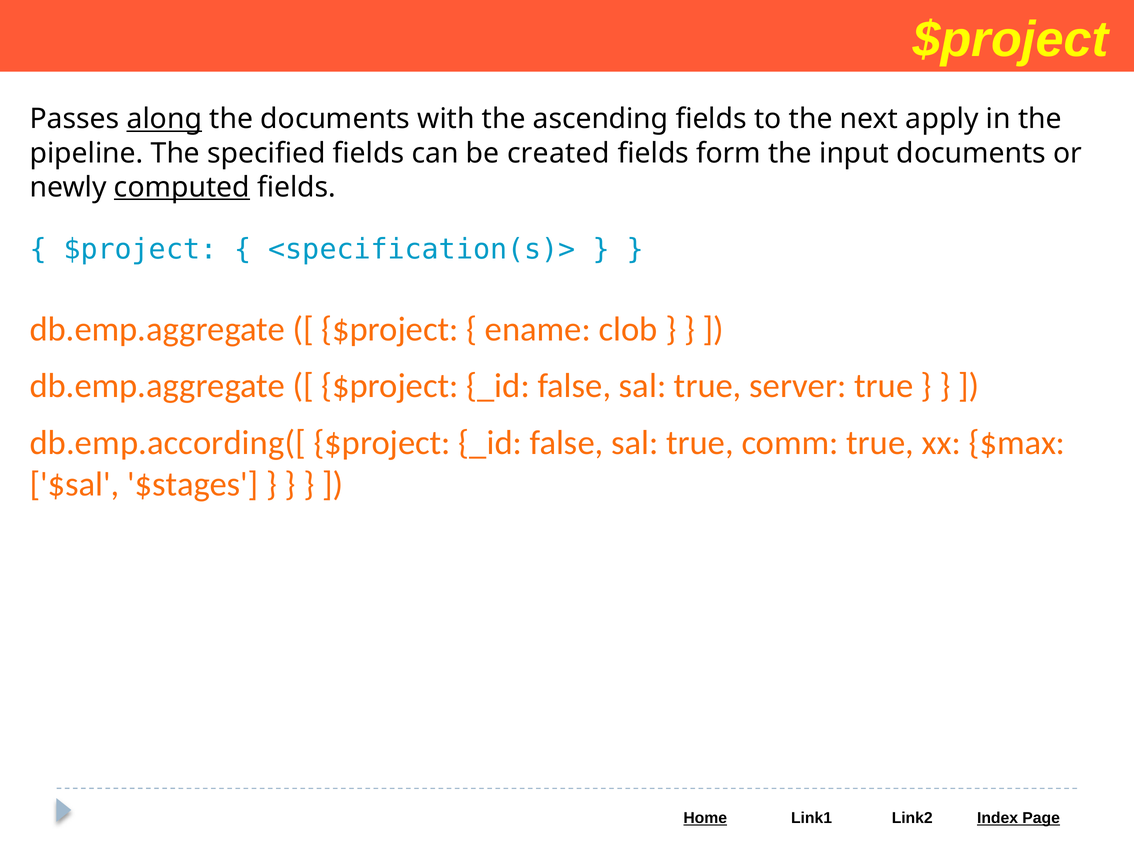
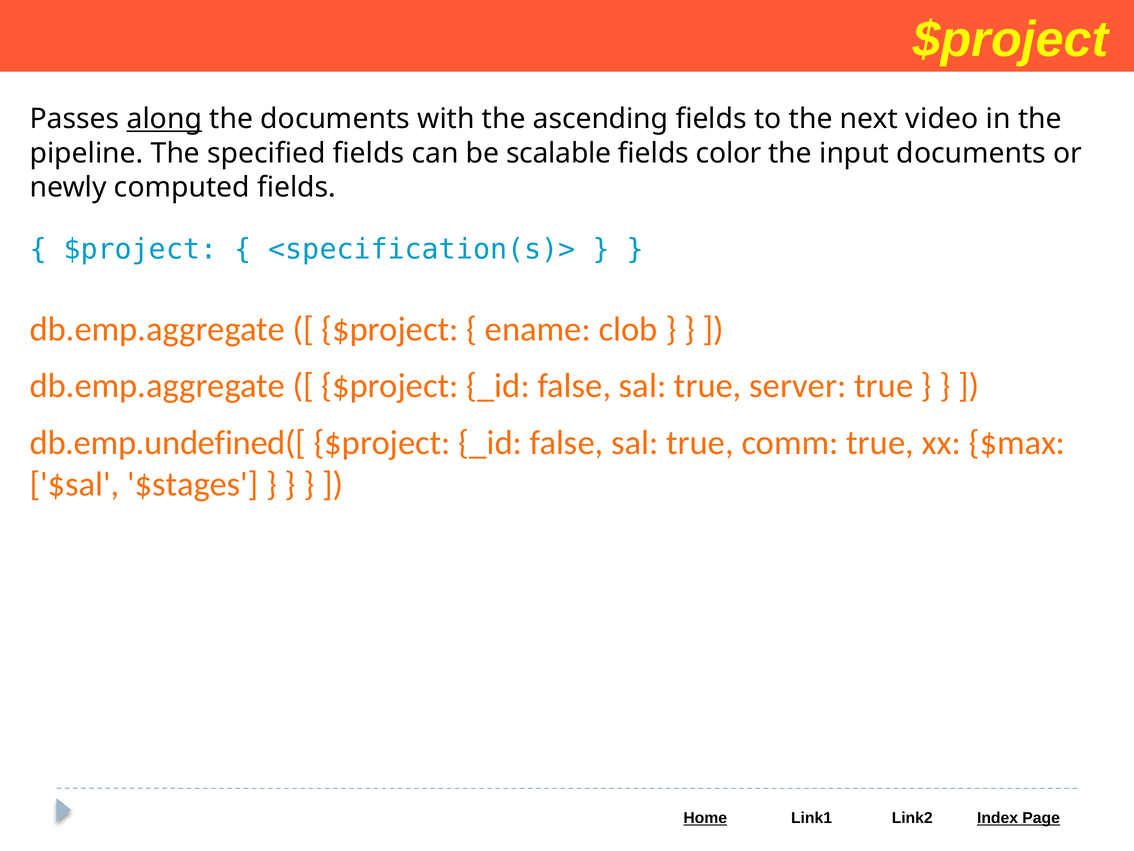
apply: apply -> video (942, 119)
created: created -> scalable (559, 153)
form: form -> color (729, 153)
computed underline: present -> none (182, 187)
db.emp.according([: db.emp.according([ -> db.emp.undefined([ (168, 442)
